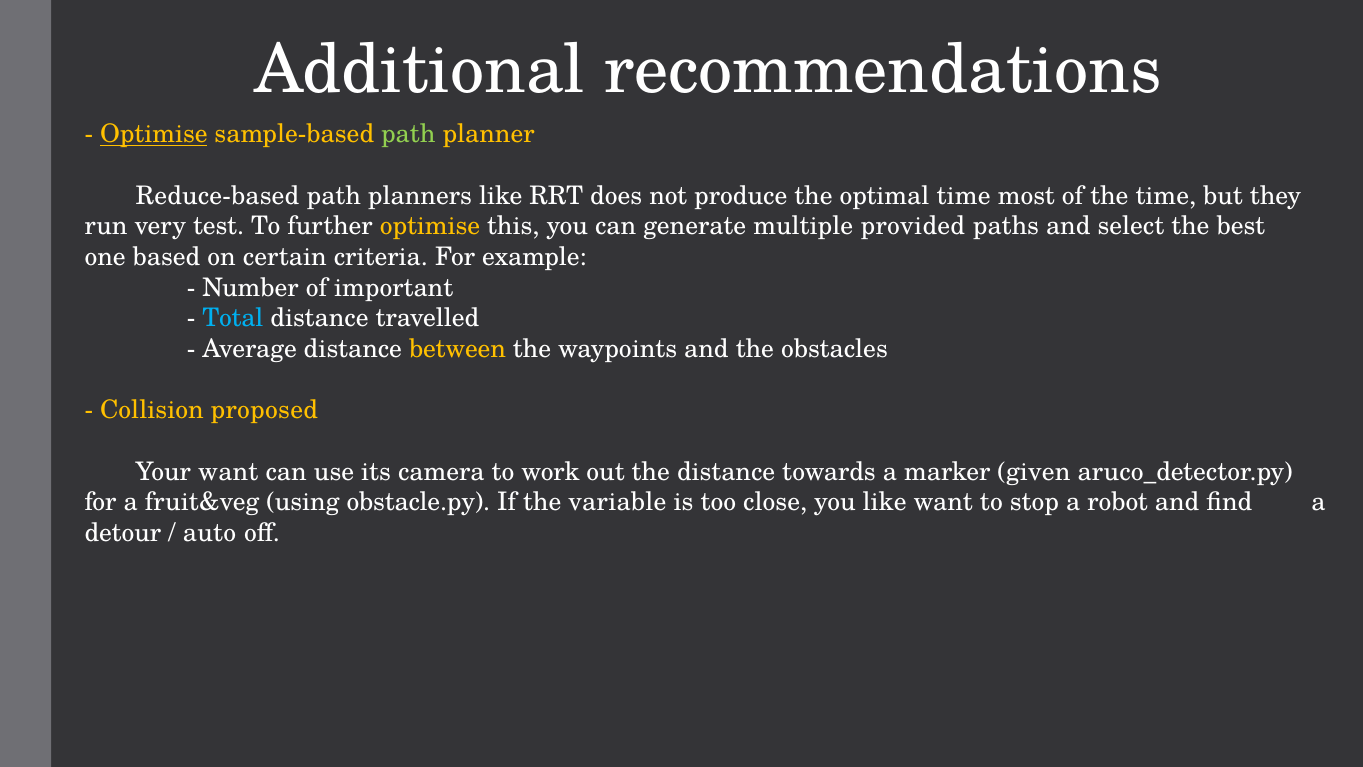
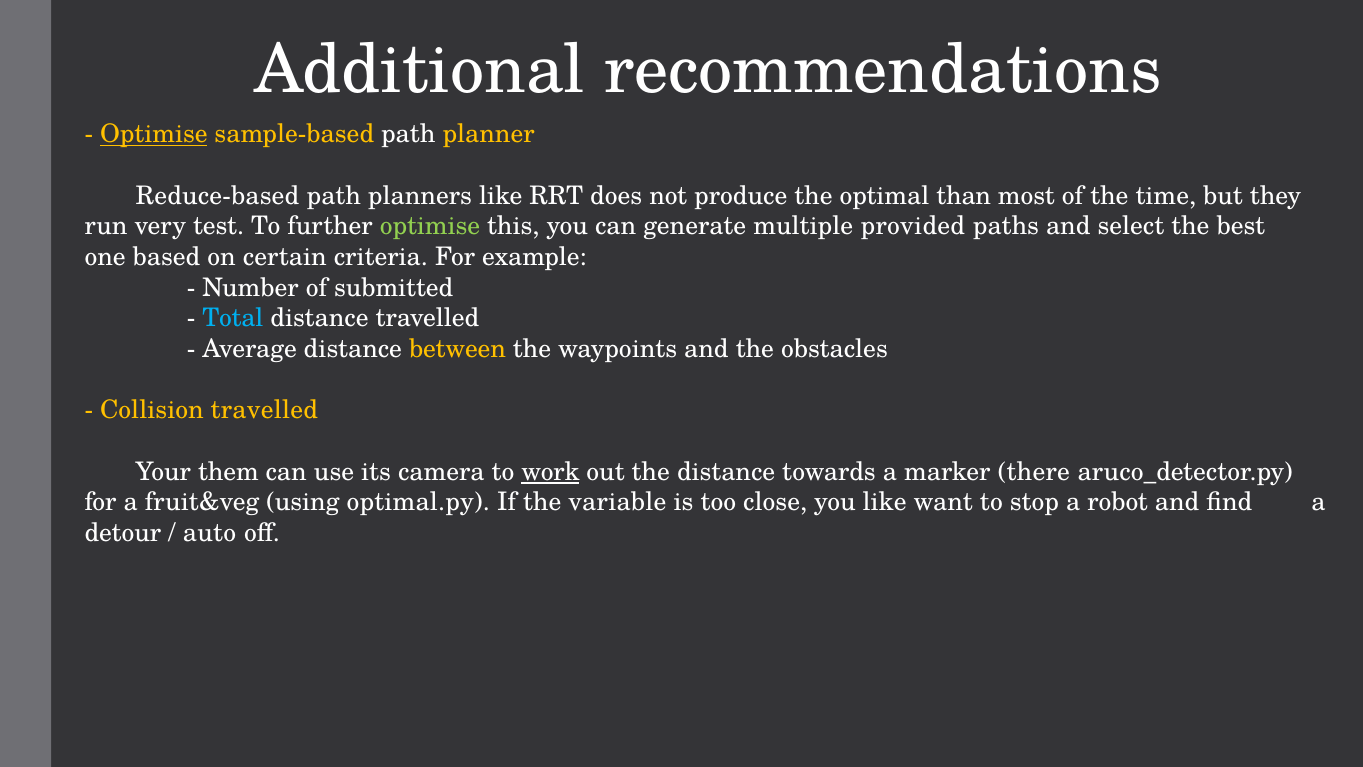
path colour: light green -> white (408, 134)
optimal time: time -> than (964, 196)
optimise colour: yellow -> light green (430, 226)
important: important -> submitted (394, 288)
Collision proposed: proposed -> travelled (264, 410)
Your want: want -> them (228, 472)
work underline: none -> present (550, 472)
given: given -> there (1034, 472)
obstacle.py: obstacle.py -> optimal.py (418, 502)
